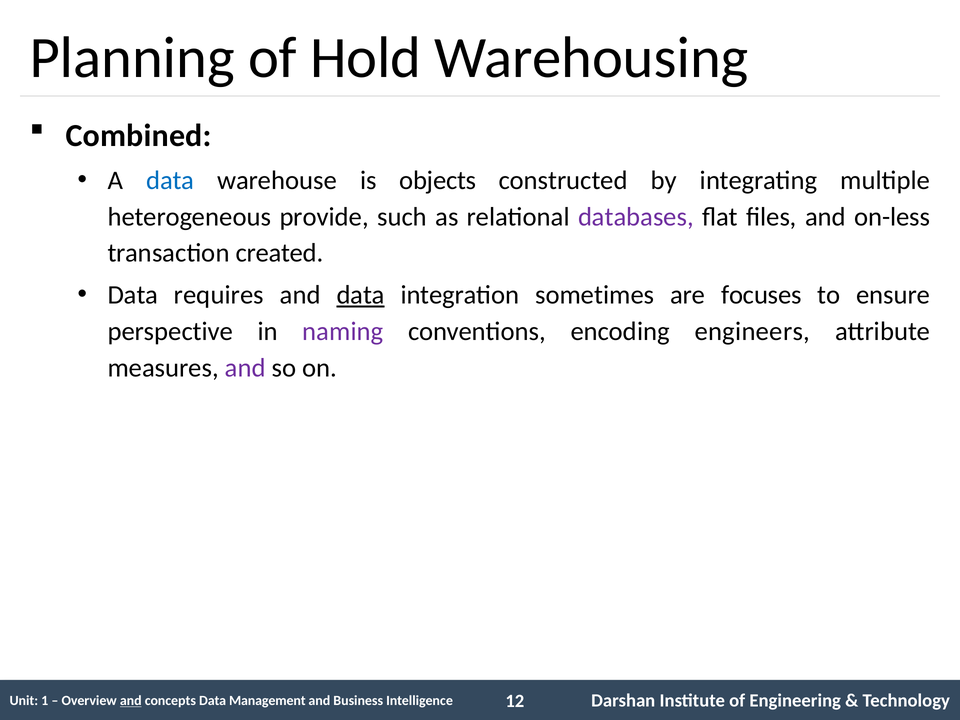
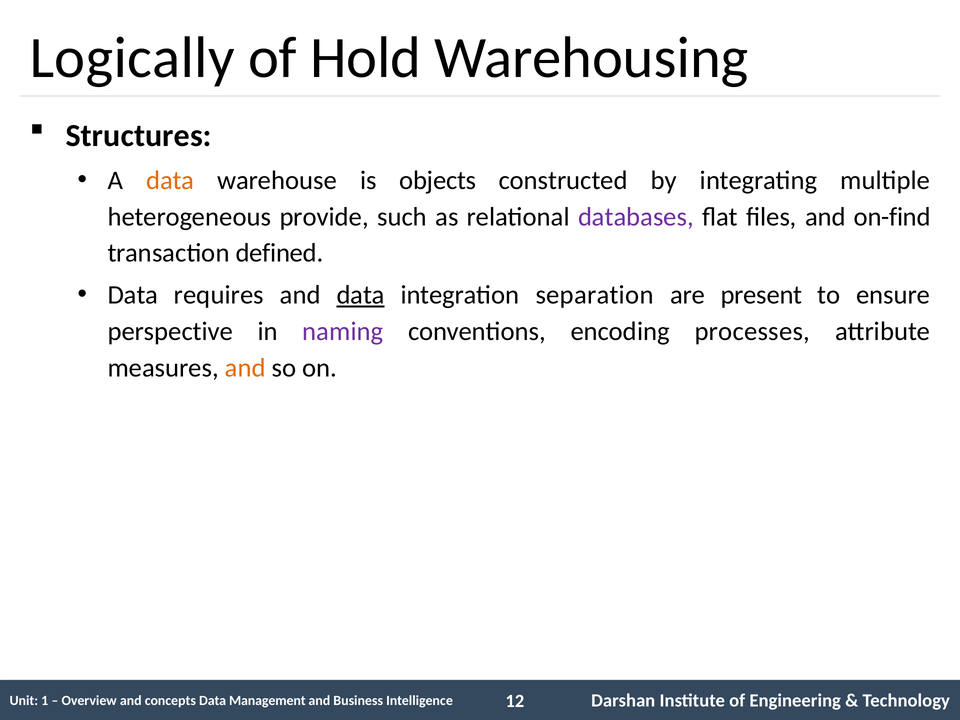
Planning: Planning -> Logically (132, 58)
Combined: Combined -> Structures (139, 136)
data colour: blue -> orange (170, 180)
on-less: on-less -> on-find (892, 217)
created: created -> defined (279, 253)
sometimes: sometimes -> separation (595, 295)
focuses: focuses -> present (761, 295)
engineers: engineers -> processes (752, 331)
and colour: purple -> orange (245, 368)
and underline: present -> none (131, 701)
